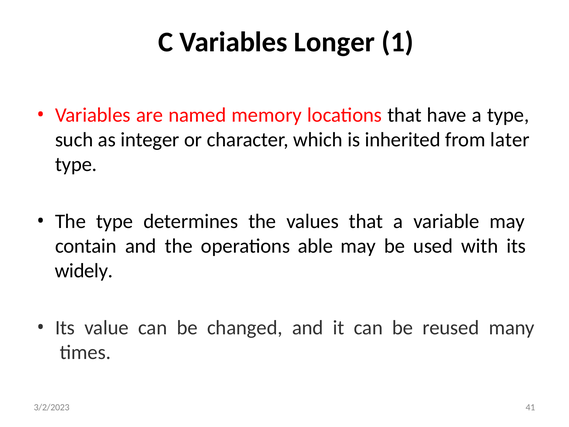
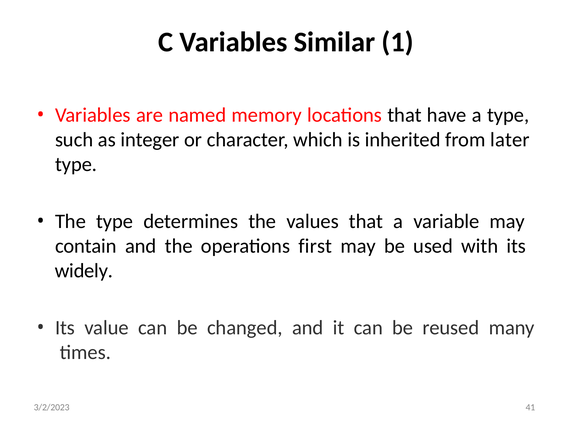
Longer: Longer -> Similar (335, 42)
able: able -> first (315, 246)
